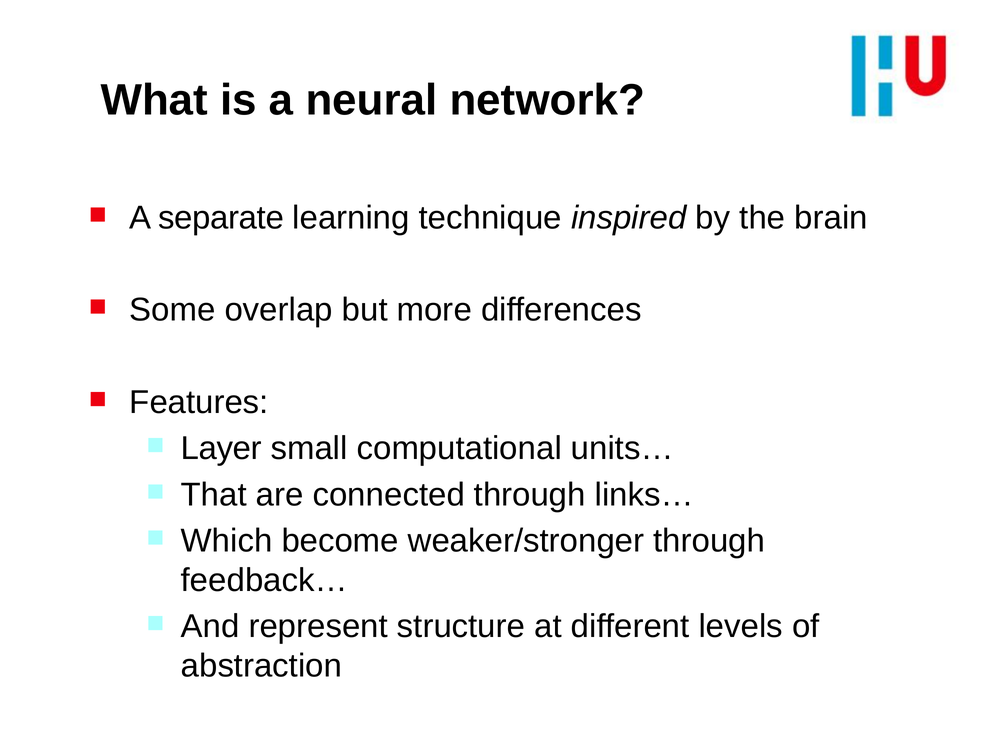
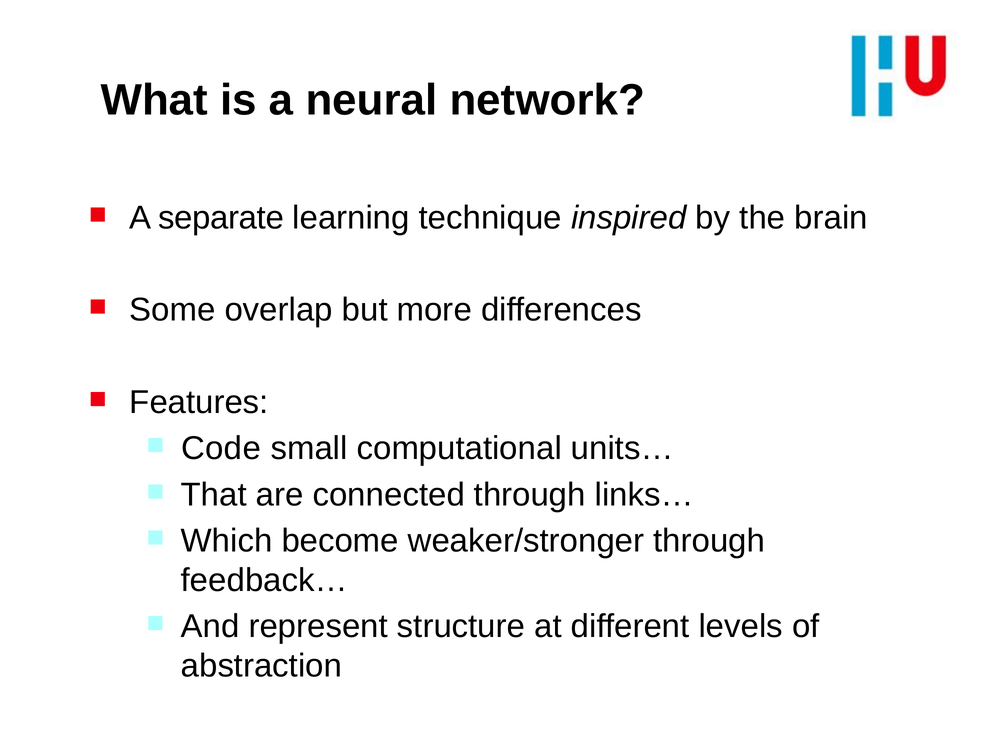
Layer: Layer -> Code (221, 448)
